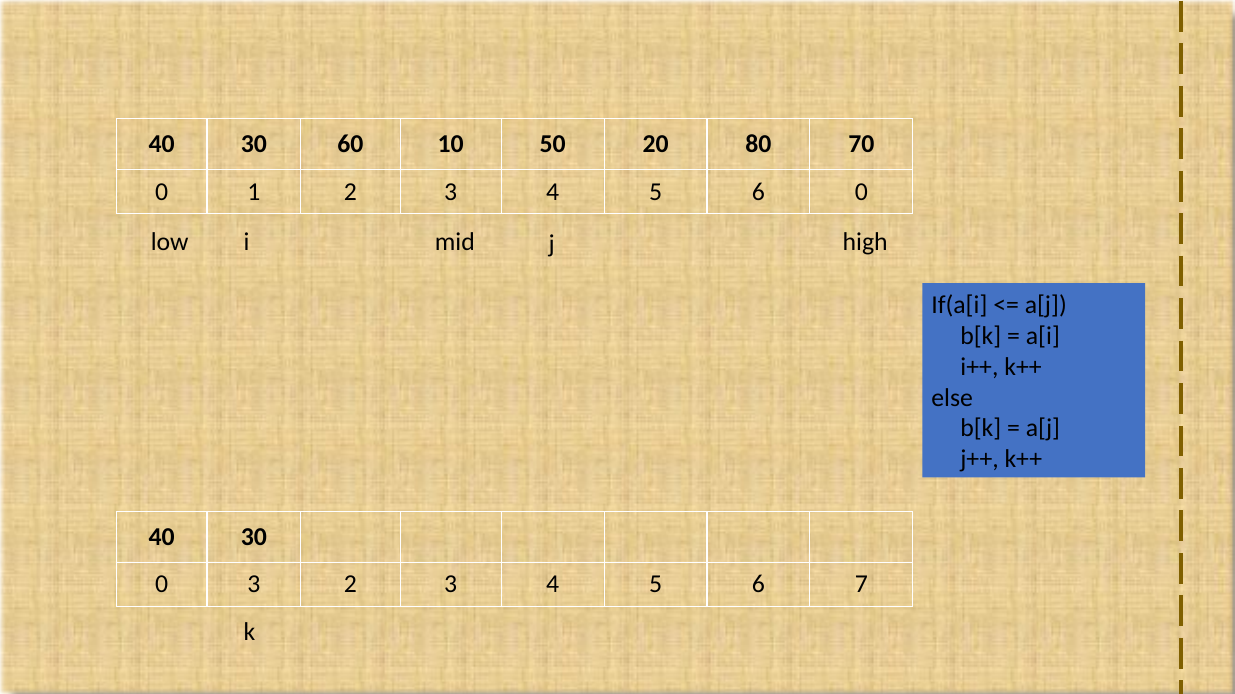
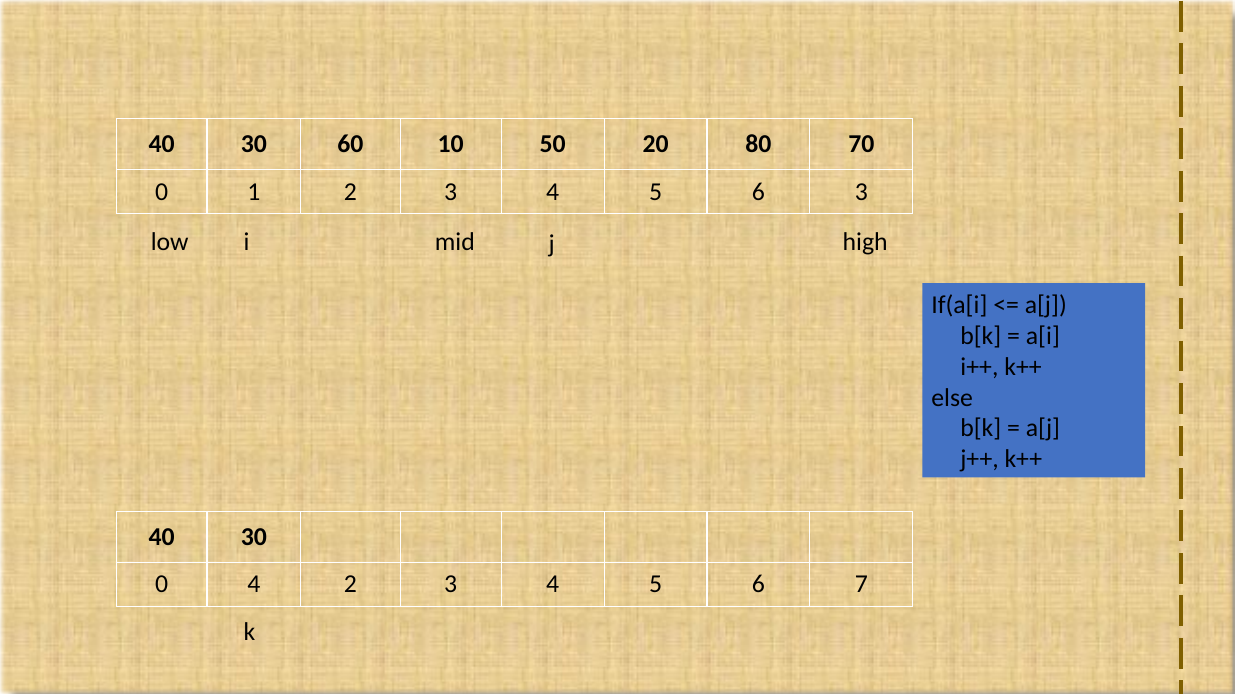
6 0: 0 -> 3 (861, 192)
0 3: 3 -> 4 (254, 585)
